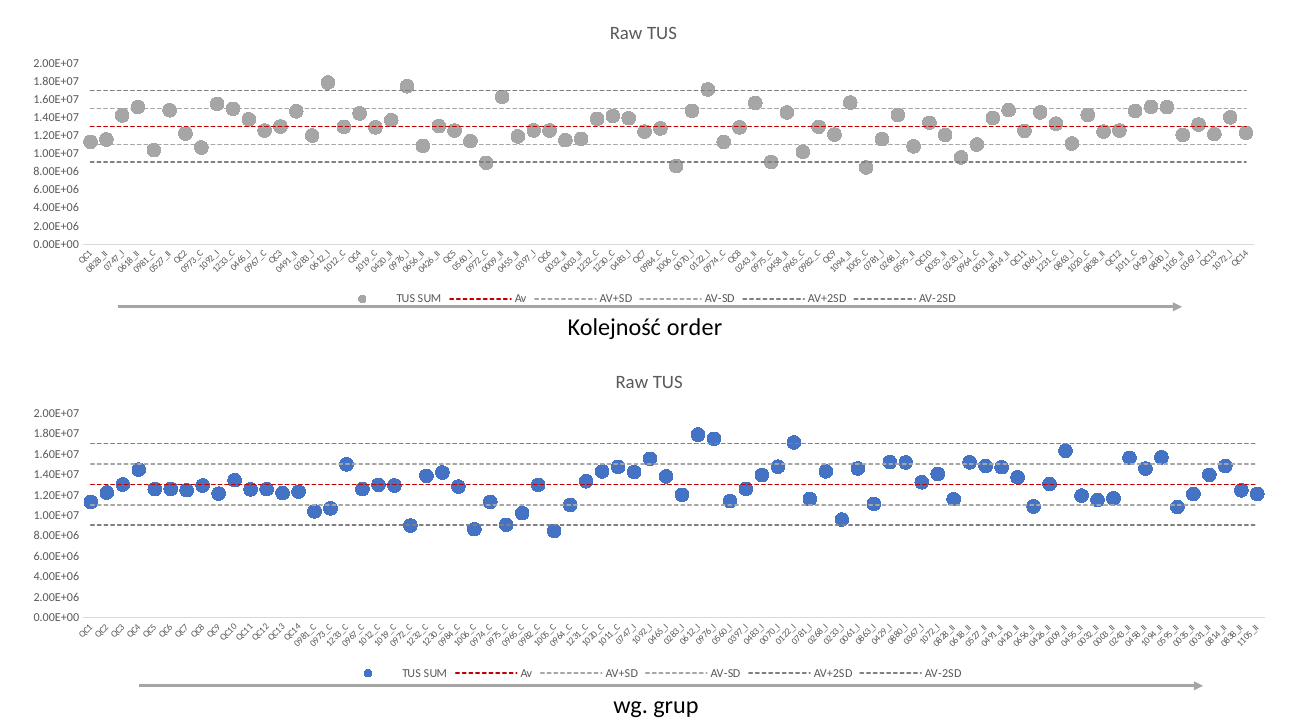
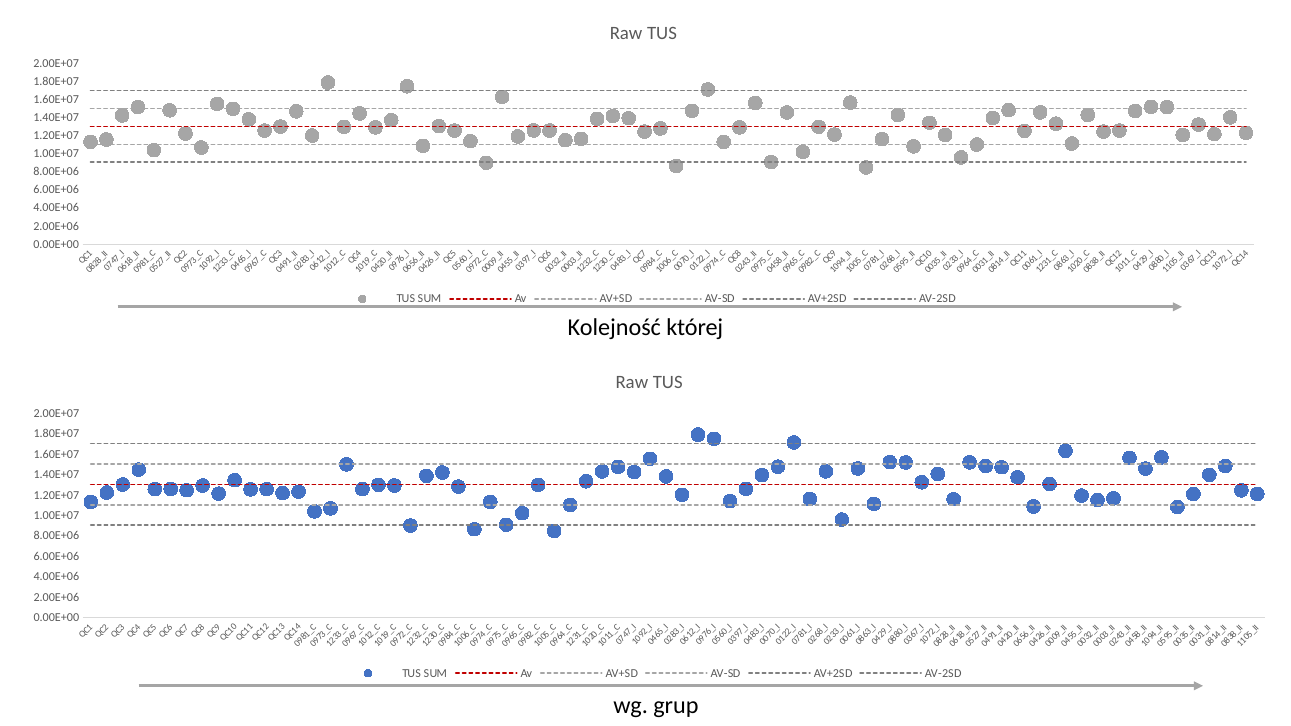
order: order -> której (695, 327)
